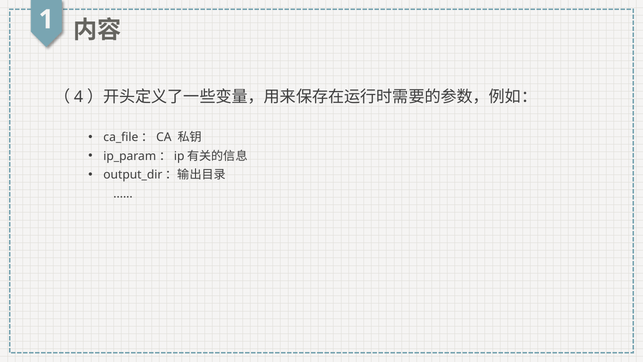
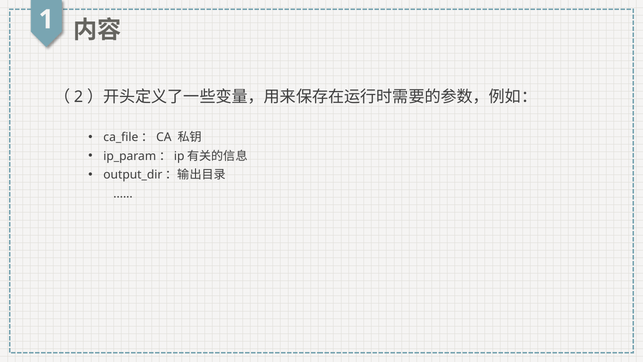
4: 4 -> 2 (79, 97)
